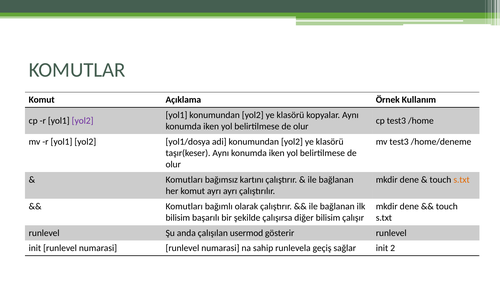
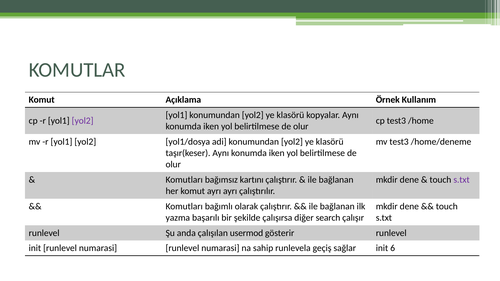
s.txt colour: orange -> purple (462, 180)
bilisim: bilisim -> yazma (178, 218)
diğer bilisim: bilisim -> search (328, 218)
2: 2 -> 6 (393, 248)
